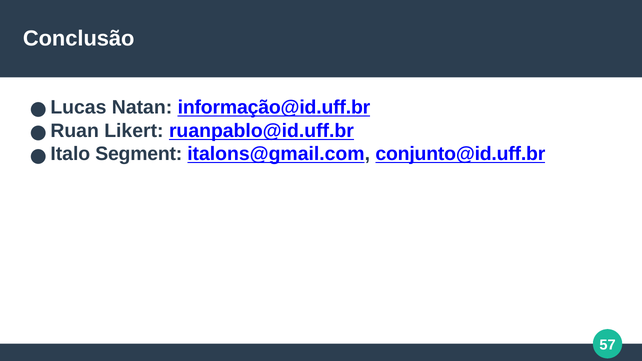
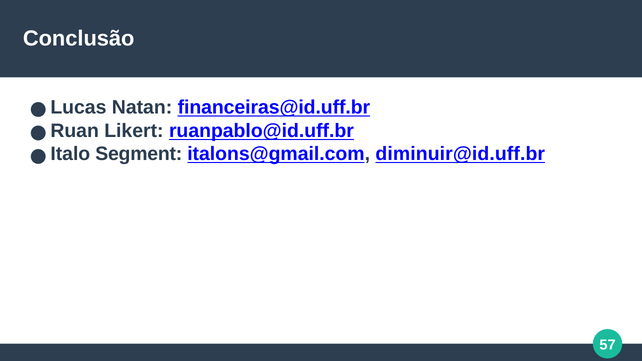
informação@id.uff.br: informação@id.uff.br -> financeiras@id.uff.br (274, 108)
conjunto@id.uff.br: conjunto@id.uff.br -> diminuir@id.uff.br (460, 154)
